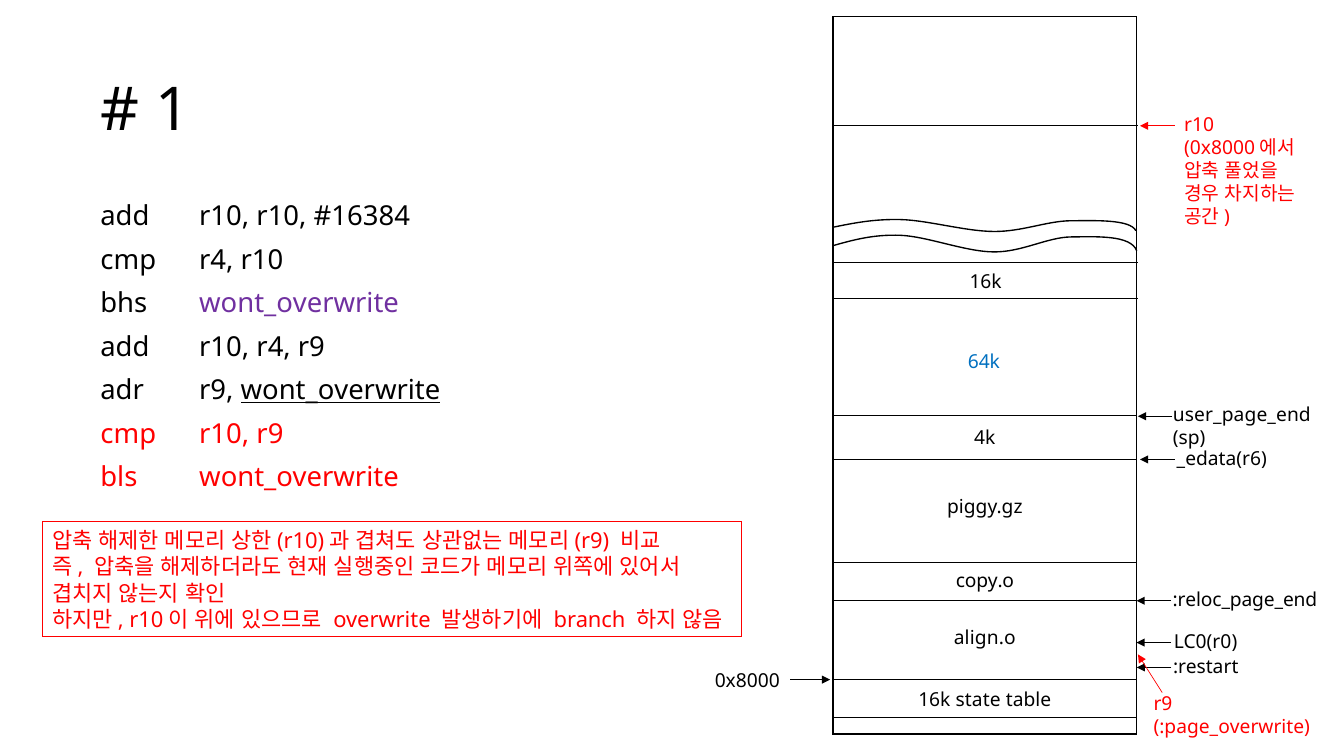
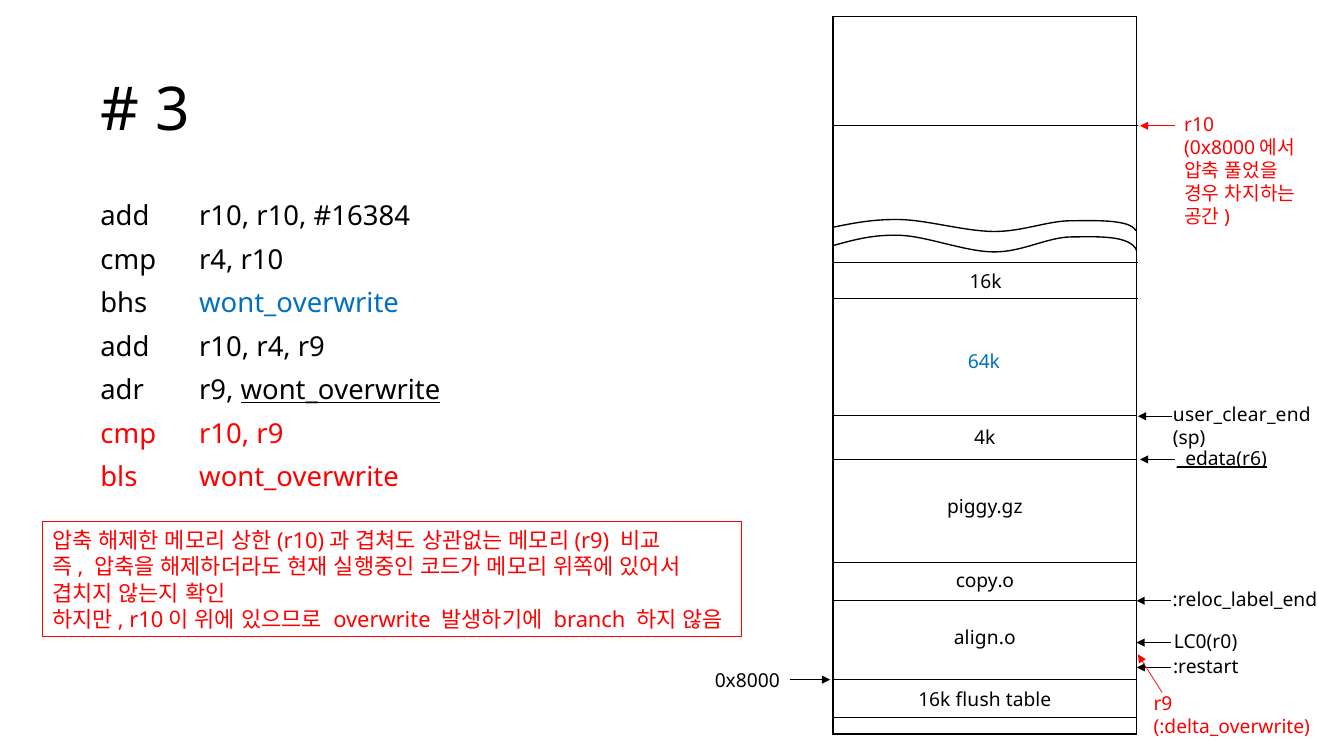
1: 1 -> 3 (172, 111)
wont_overwrite colour: purple -> blue (299, 304)
user_page_end: user_page_end -> user_clear_end (1242, 415)
_edata(r6 underline: none -> present (1222, 459)
:reloc_page_end: :reloc_page_end -> :reloc_label_end (1245, 600)
state: state -> flush (978, 700)
:page_overwrite: :page_overwrite -> :delta_overwrite (1232, 727)
